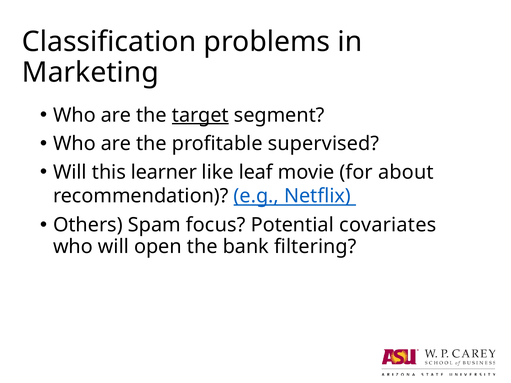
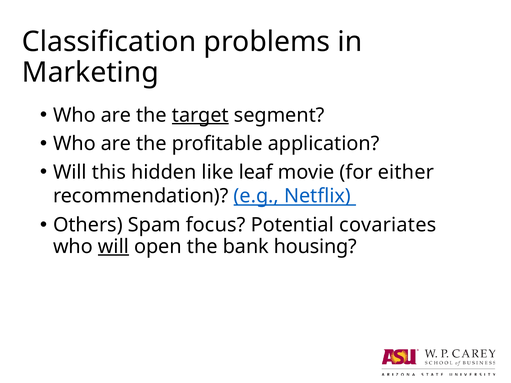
supervised: supervised -> application (324, 144)
learner: learner -> hidden (164, 172)
about: about -> either (406, 172)
will underline: none -> present (113, 247)
filtering: filtering -> housing (315, 247)
